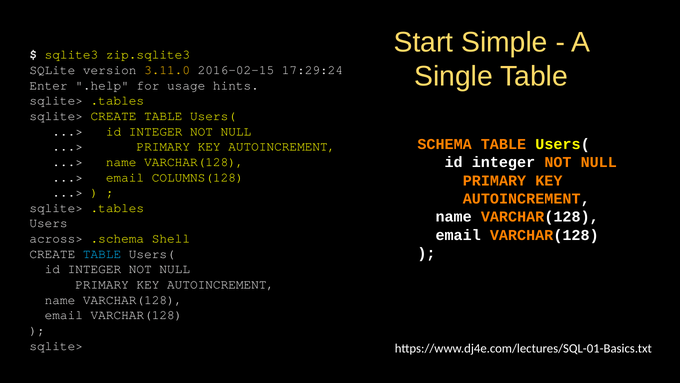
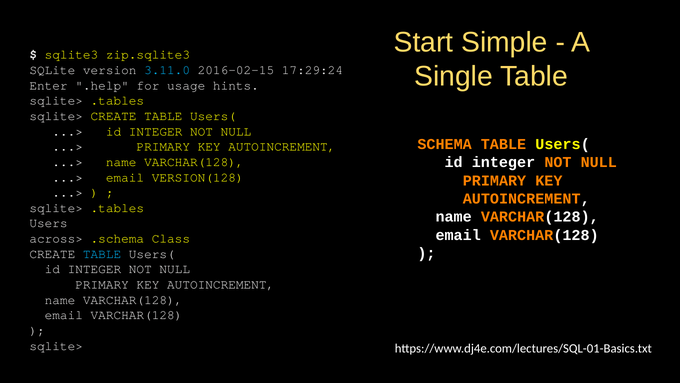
3.11.0 colour: yellow -> light blue (167, 70)
COLUMNS(128: COLUMNS(128 -> VERSION(128 (198, 177)
Shell: Shell -> Class (171, 238)
